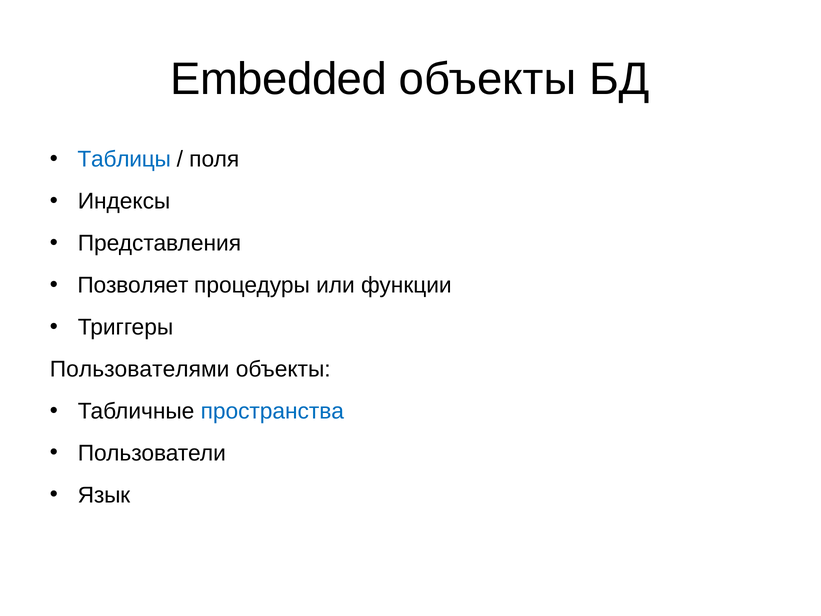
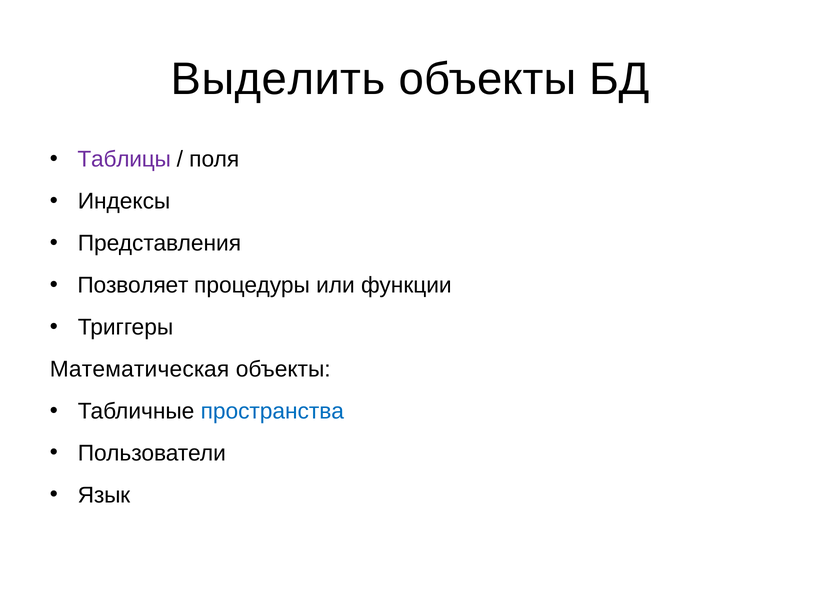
Embedded: Embedded -> Выделить (278, 79)
Таблицы colour: blue -> purple (124, 159)
Пользователями: Пользователями -> Математическая (140, 369)
